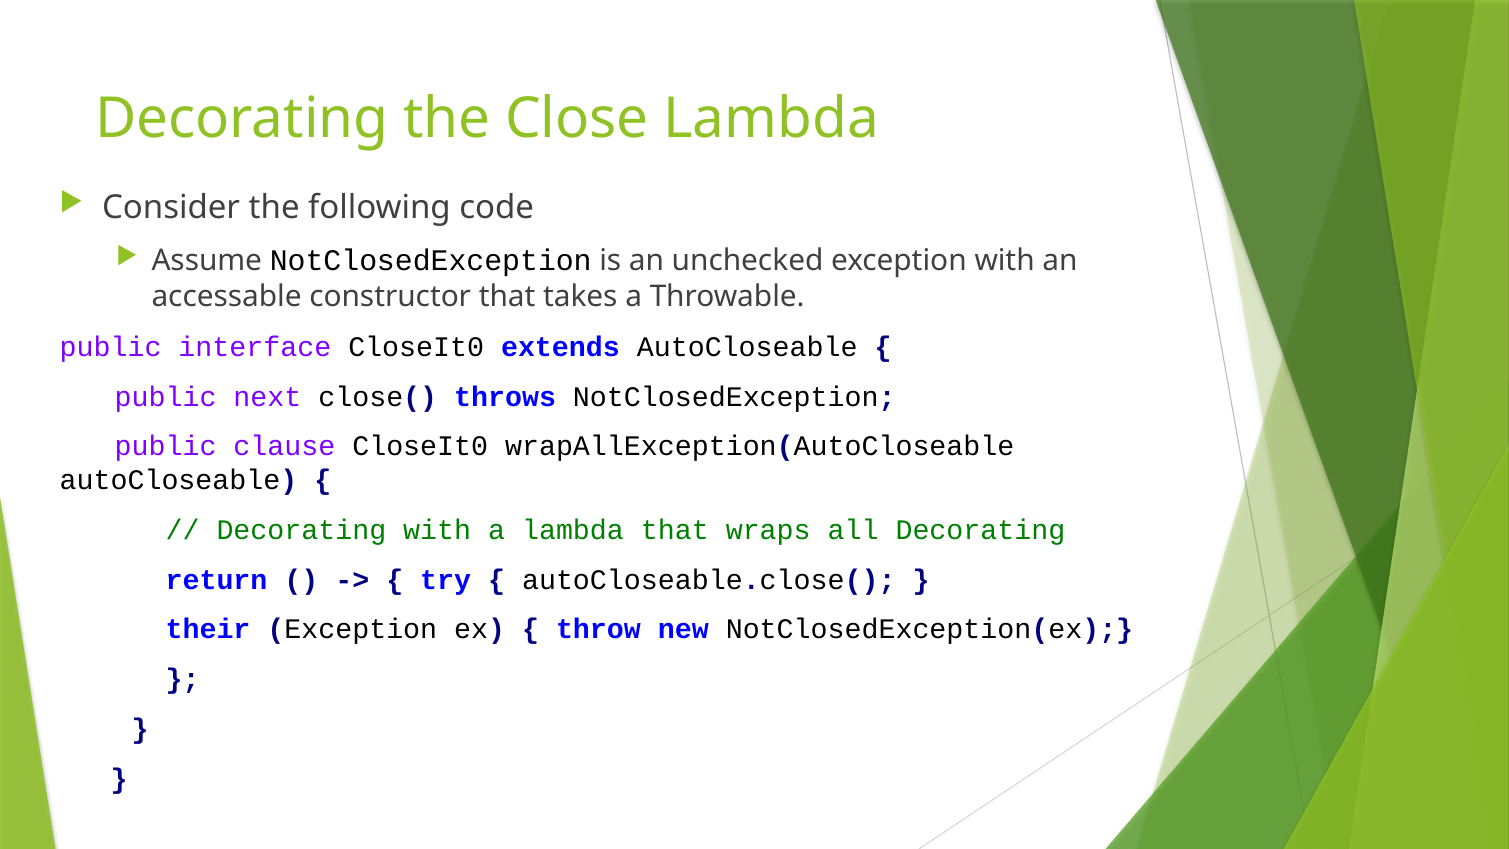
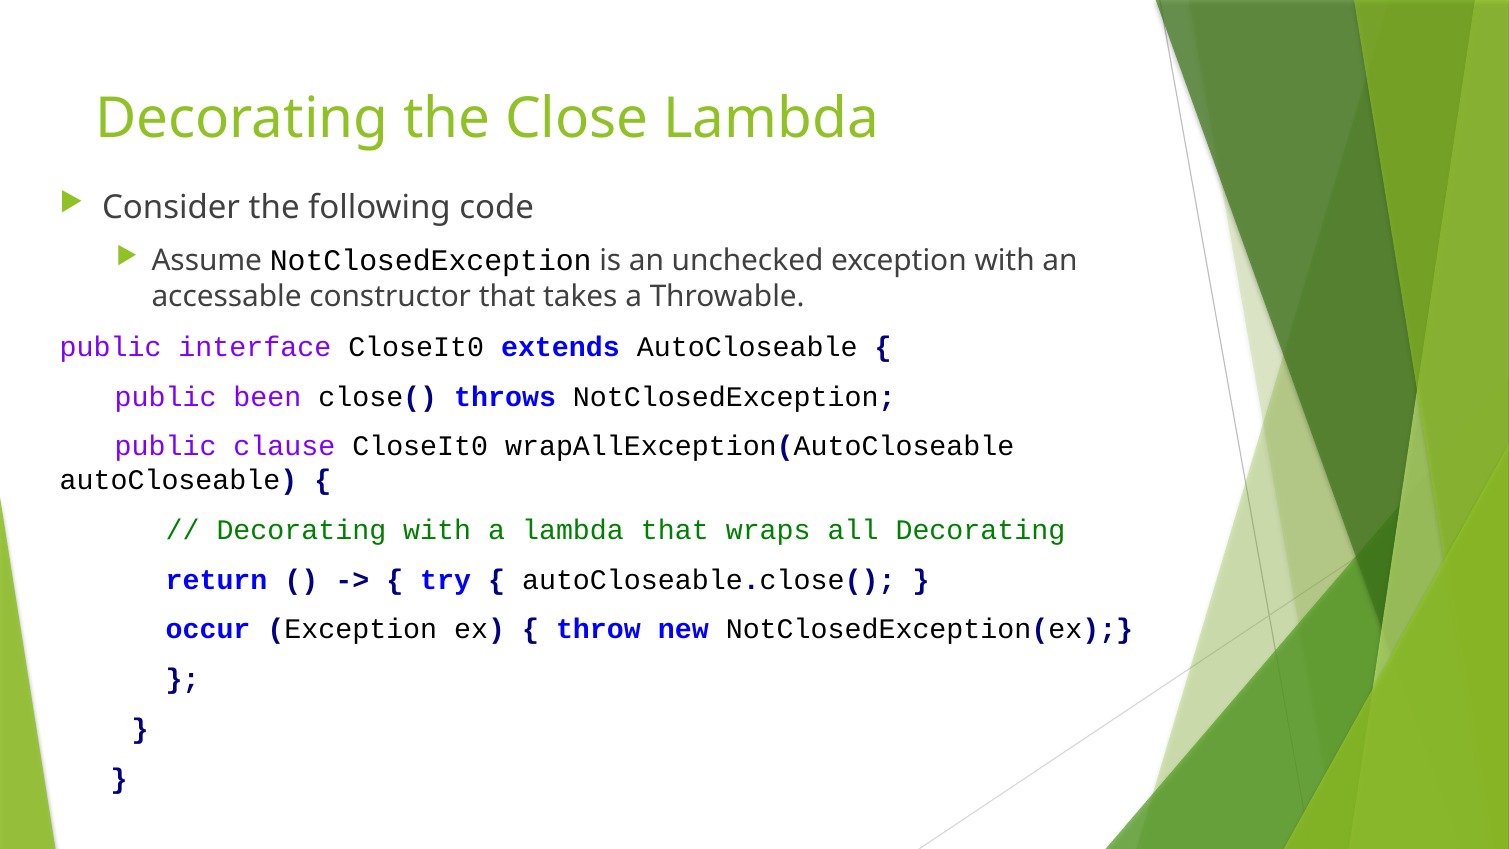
next: next -> been (267, 397)
their: their -> occur (208, 629)
